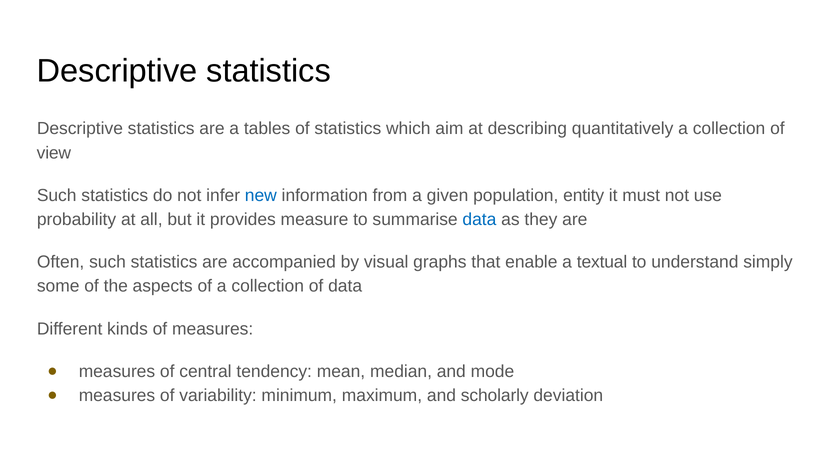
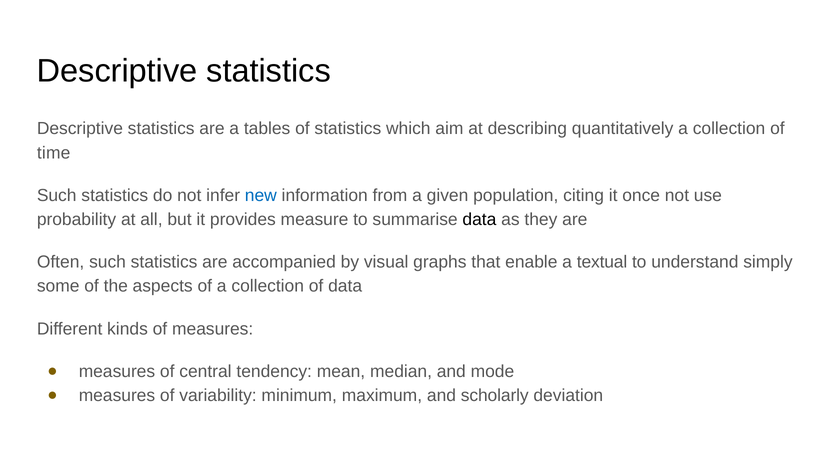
view: view -> time (54, 153)
entity: entity -> citing (584, 195)
must: must -> once (641, 195)
data colour: blue -> black (479, 219)
